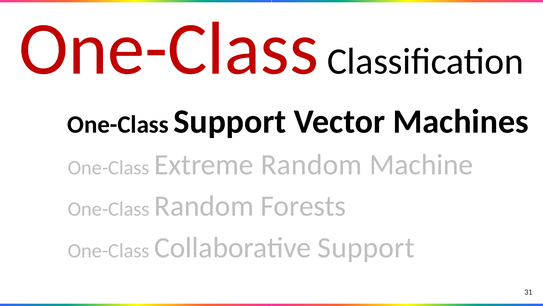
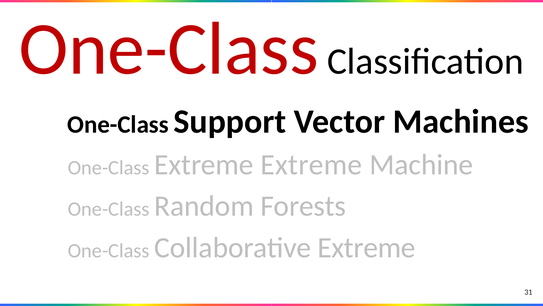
Extreme Random: Random -> Extreme (311, 164)
Collaborative Support: Support -> Extreme (366, 247)
